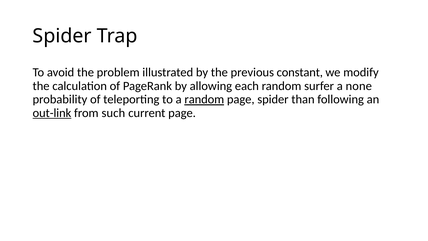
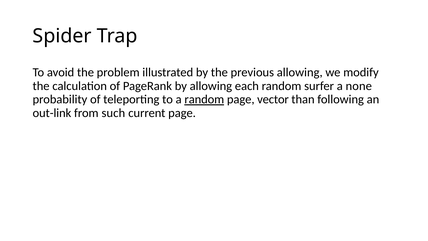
previous constant: constant -> allowing (300, 72)
page spider: spider -> vector (273, 99)
out-link underline: present -> none (52, 113)
